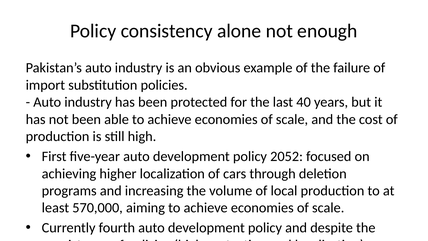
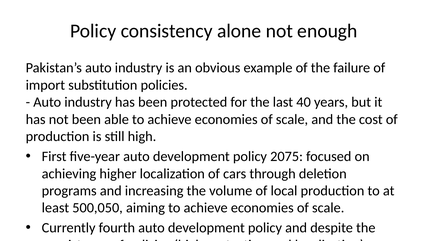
2052: 2052 -> 2075 (287, 156)
570,000: 570,000 -> 500,050 (98, 208)
